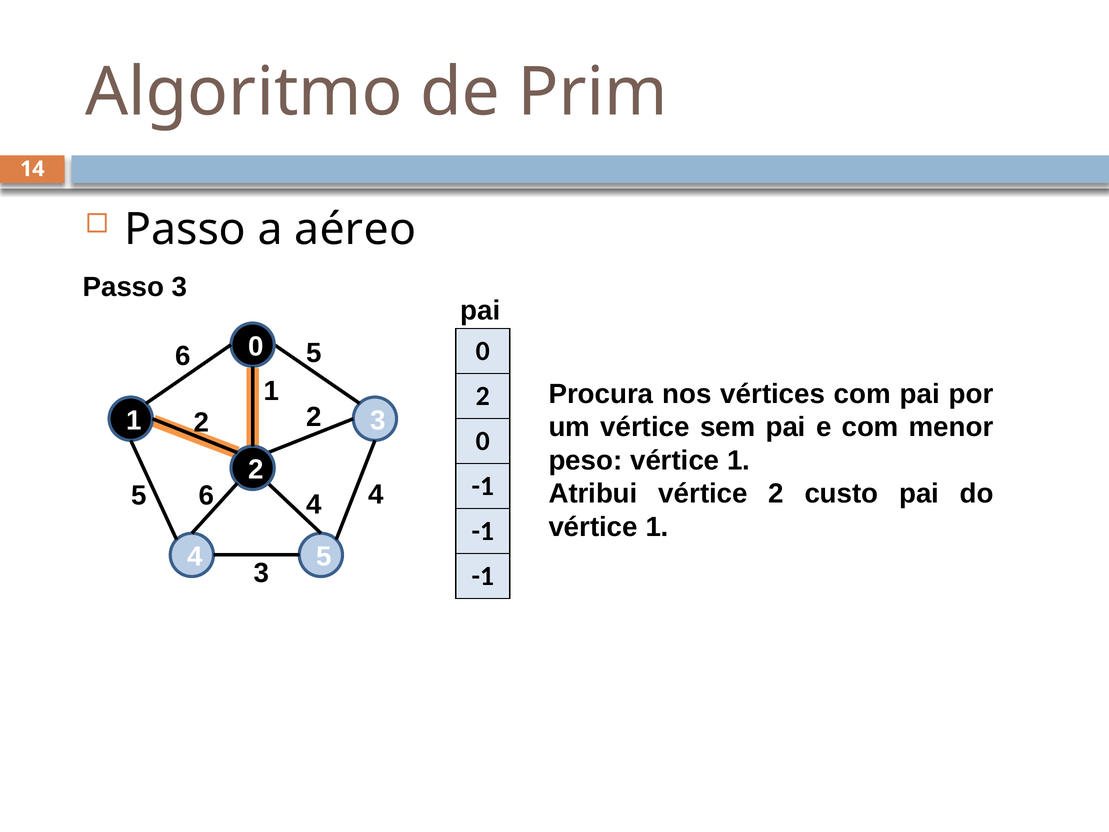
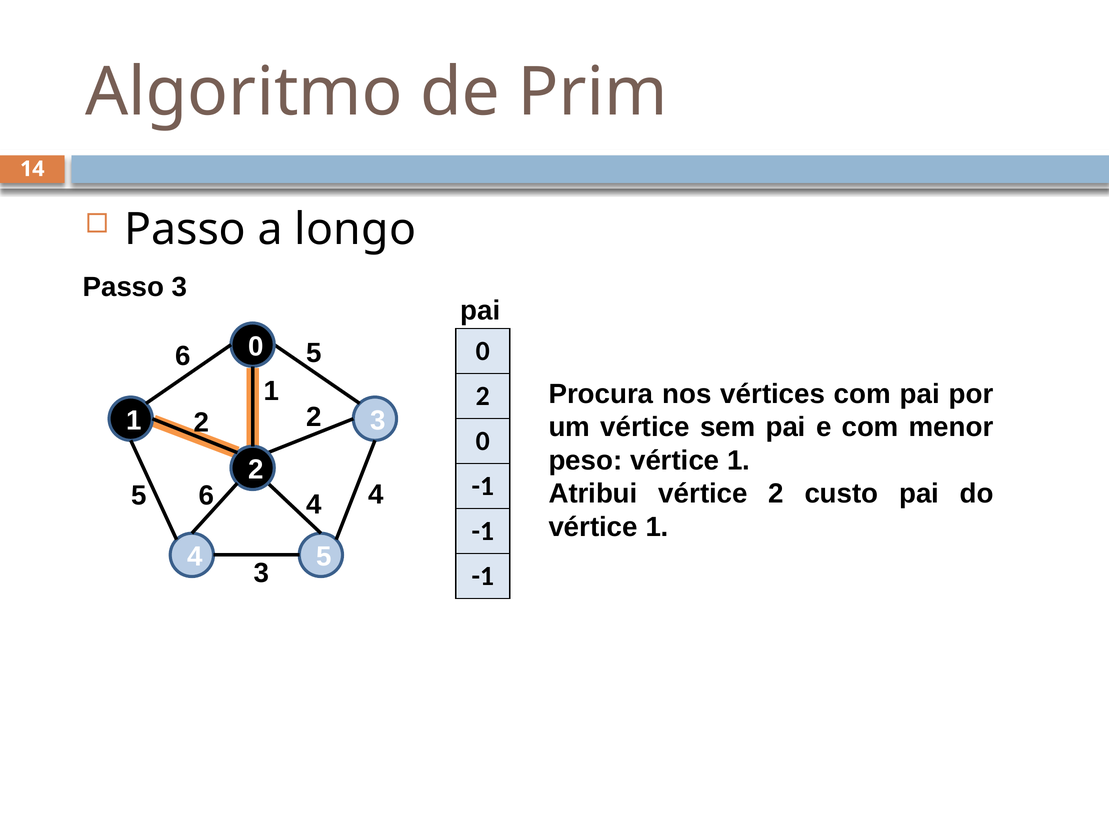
aéreo: aéreo -> longo (355, 229)
